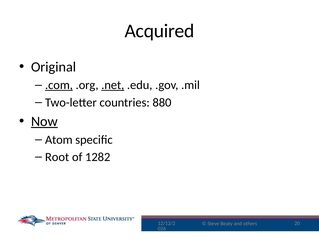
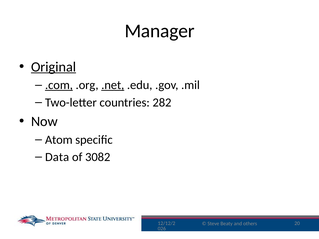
Acquired: Acquired -> Manager (160, 31)
Original underline: none -> present (54, 67)
880: 880 -> 282 (162, 103)
Now underline: present -> none (44, 122)
Root: Root -> Data (57, 157)
1282: 1282 -> 3082 (98, 157)
